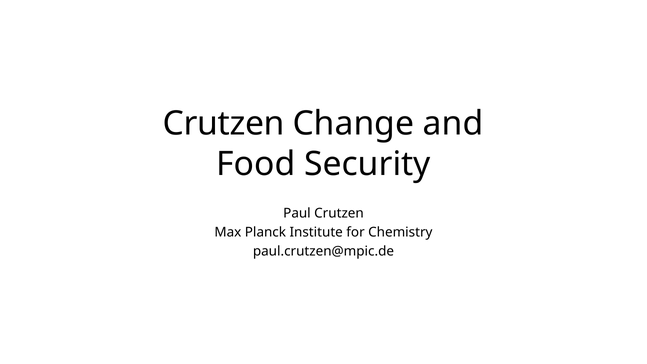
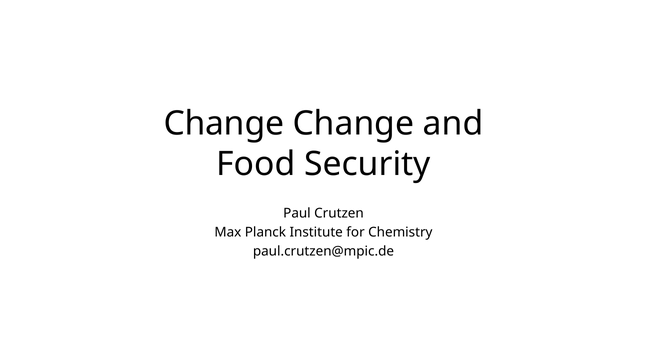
Crutzen: Crutzen -> Change (224, 124)
